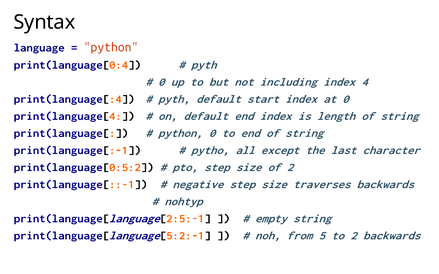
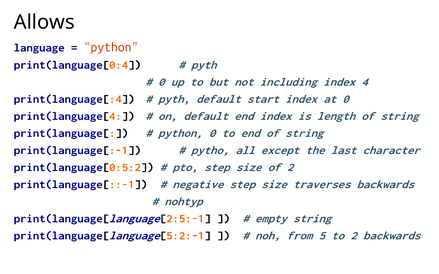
Syntax: Syntax -> Allows (44, 22)
